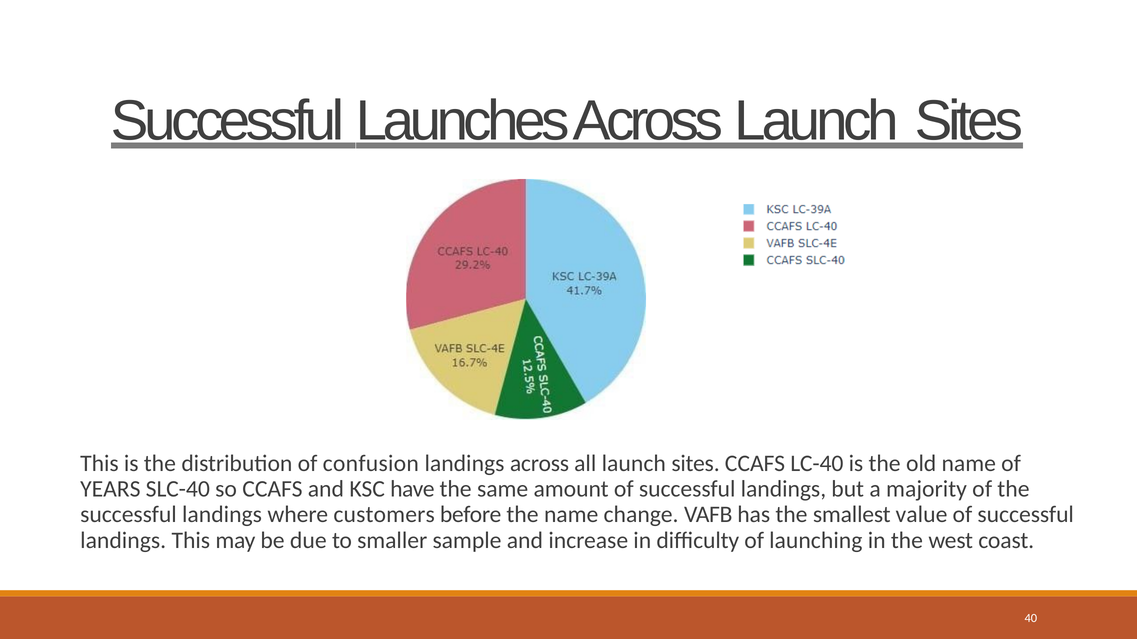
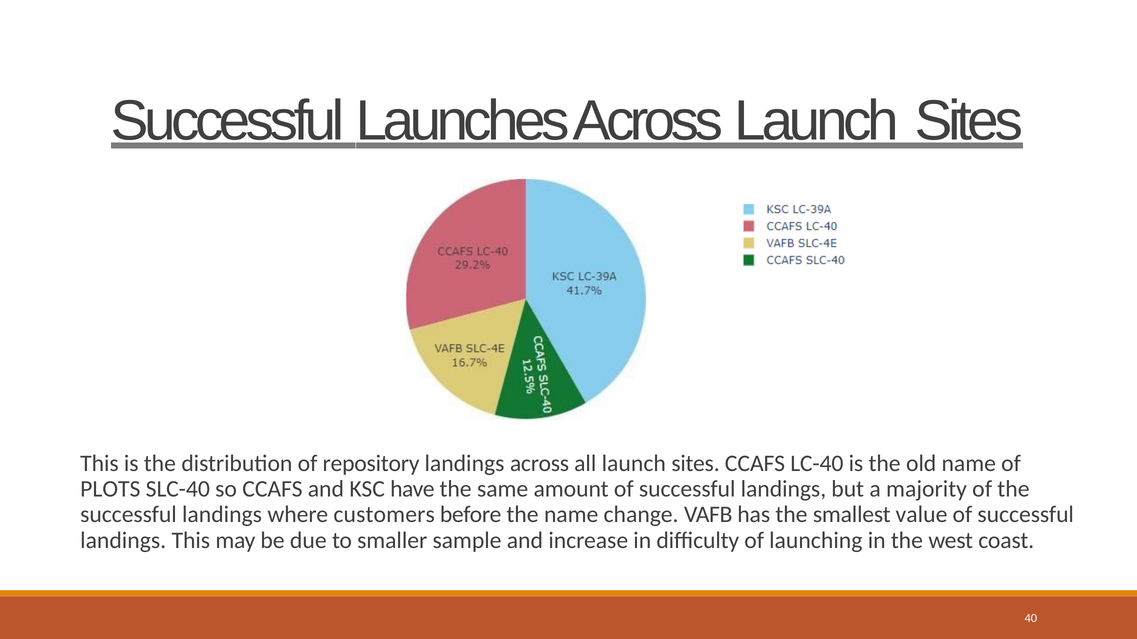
confusion: confusion -> repository (371, 464)
YEARS: YEARS -> PLOTS (110, 490)
